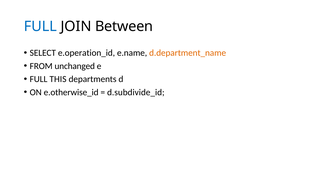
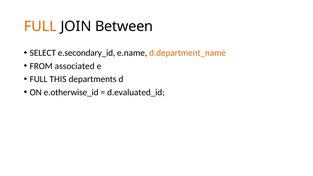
FULL colour: blue -> orange (40, 26)
e.operation_id: e.operation_id -> e.secondary_id (87, 53)
unchanged: unchanged -> associated (75, 66)
d.subdivide_id: d.subdivide_id -> d.evaluated_id (136, 92)
